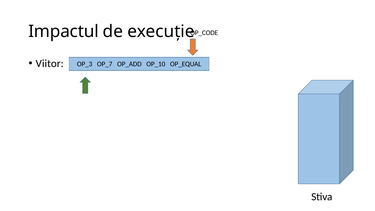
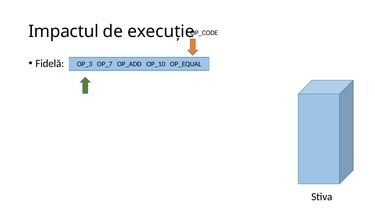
Viitor: Viitor -> Fidelă (50, 63)
